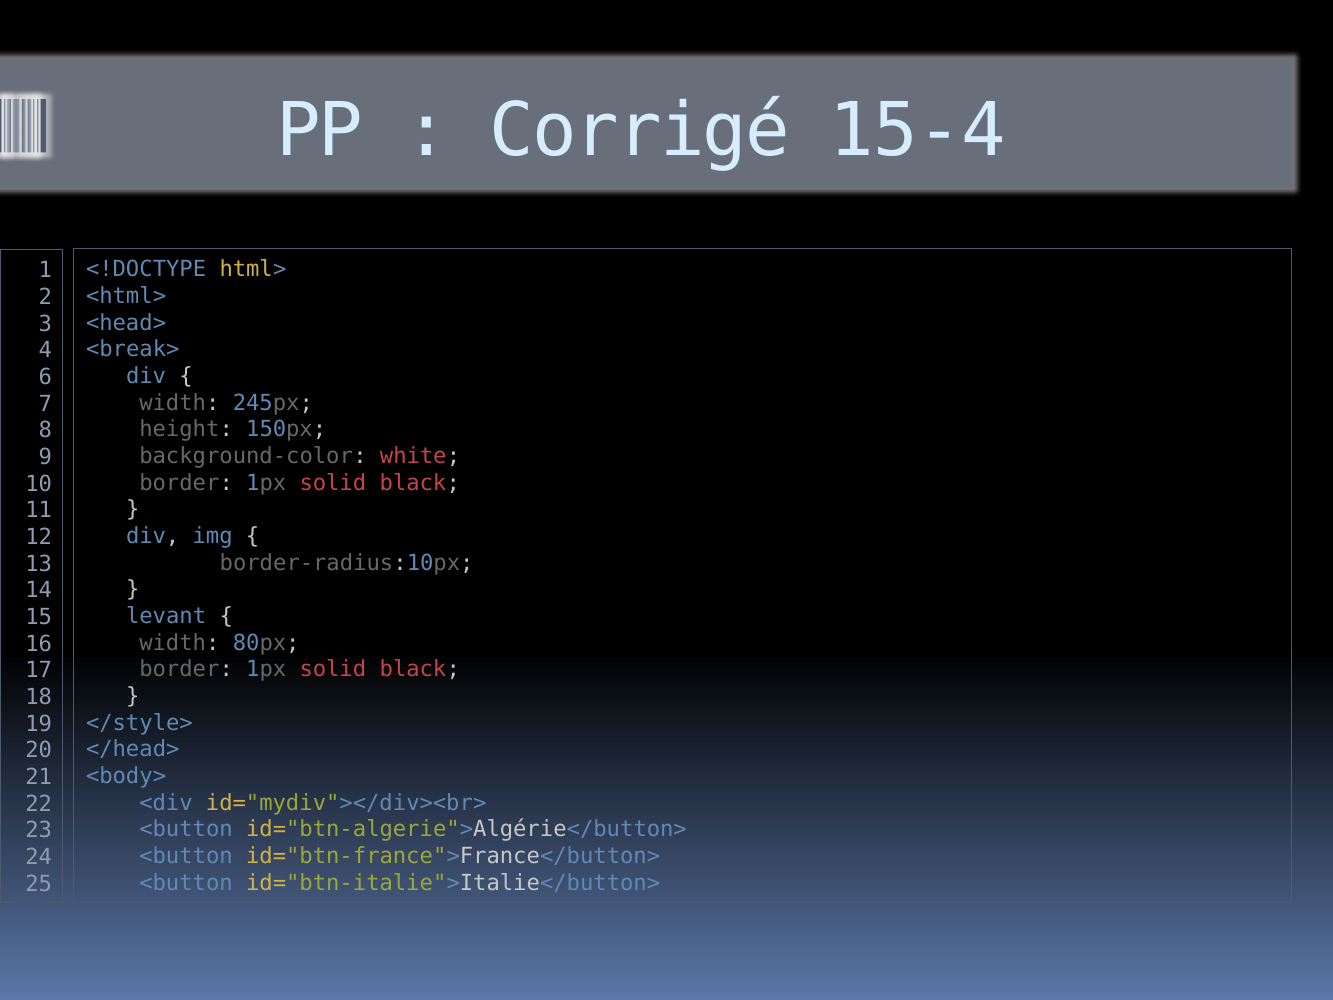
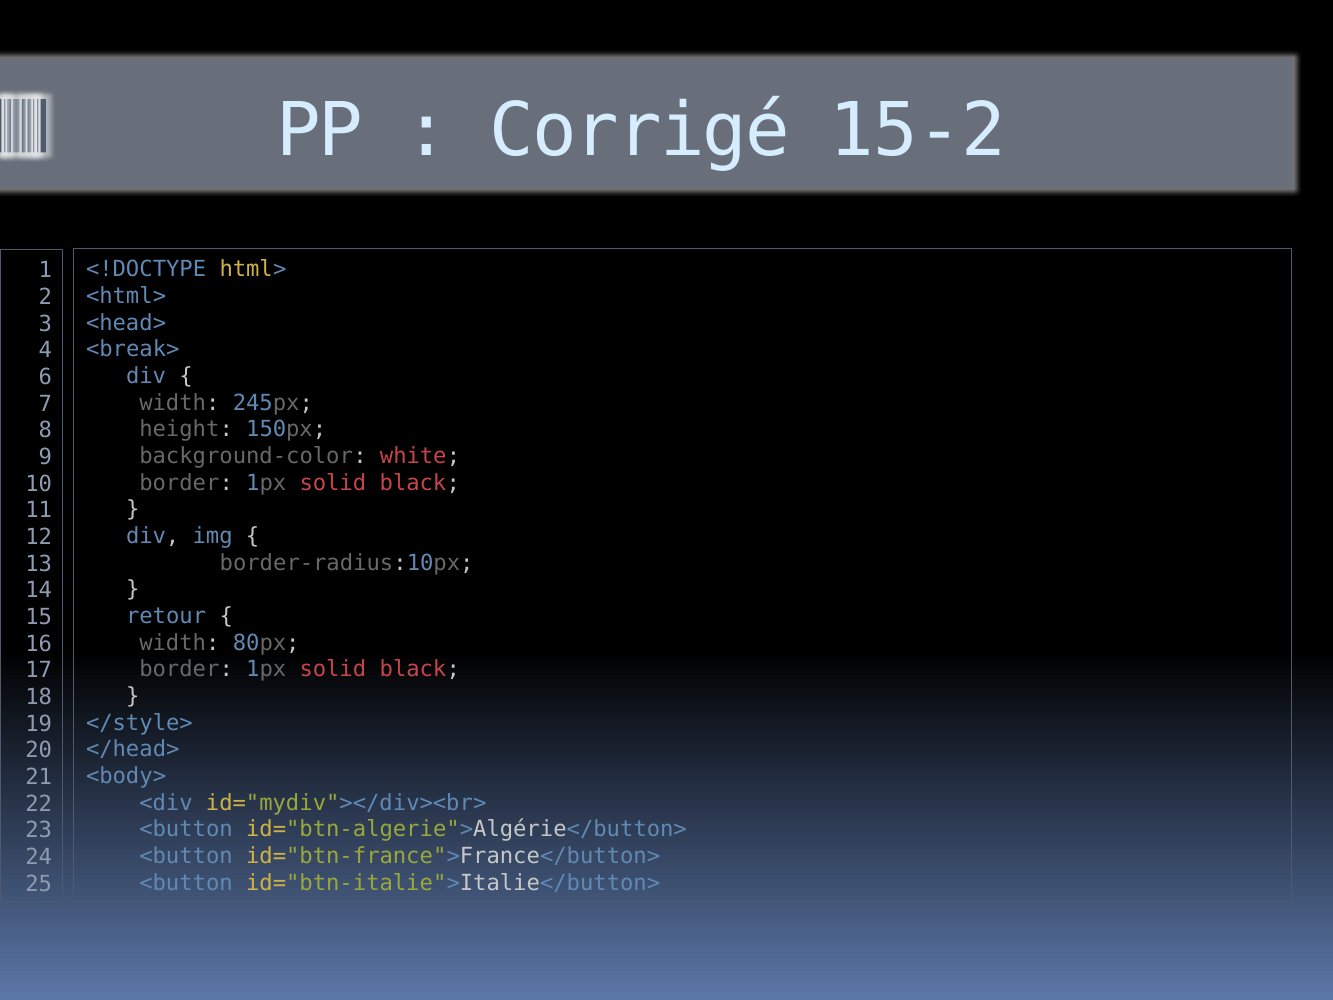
15-4: 15-4 -> 15-2 (918, 131)
levant: levant -> retour (166, 616)
